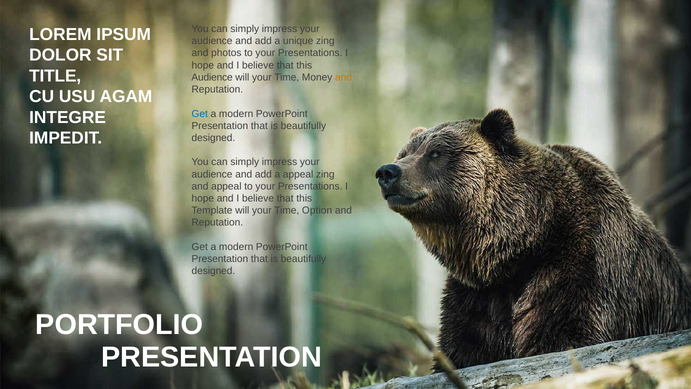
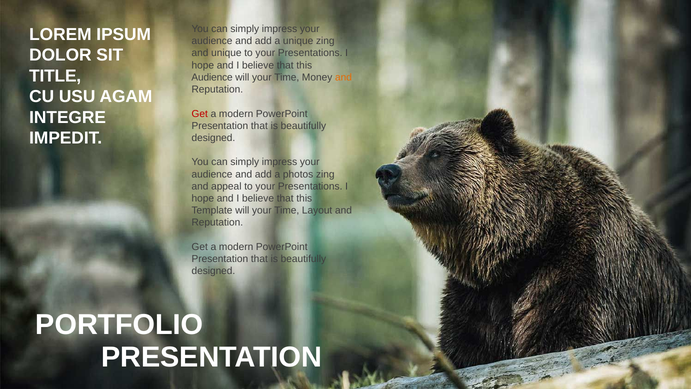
and photos: photos -> unique (226, 53)
Get colour: blue -> red (200, 114)
a appeal: appeal -> photos (298, 174)
Option: Option -> Layout (317, 210)
